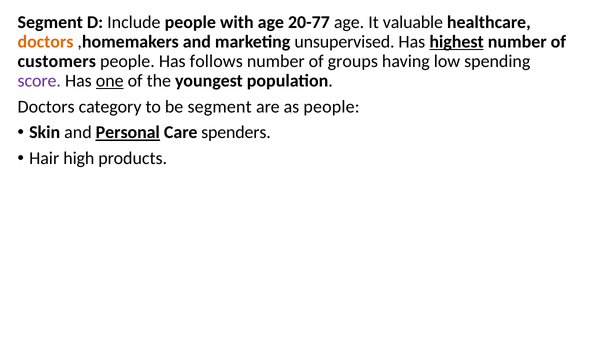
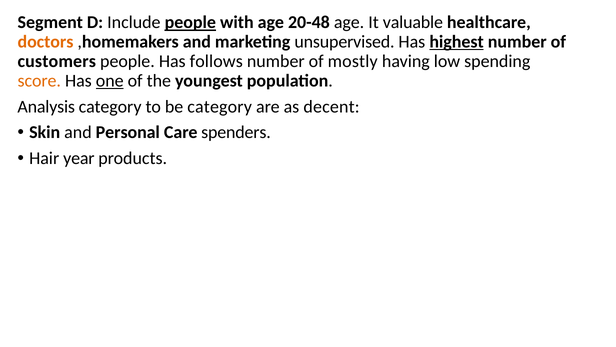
people underline: none -> present (190, 22)
20-77: 20-77 -> 20-48 (309, 22)
groups: groups -> mostly (353, 61)
score colour: purple -> orange (39, 81)
Doctors: Doctors -> Analysis (46, 106)
be segment: segment -> category (220, 106)
as people: people -> decent (332, 106)
Personal underline: present -> none (128, 132)
high: high -> year (79, 158)
